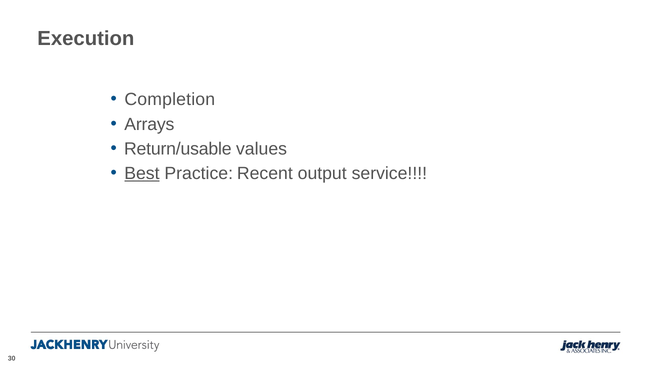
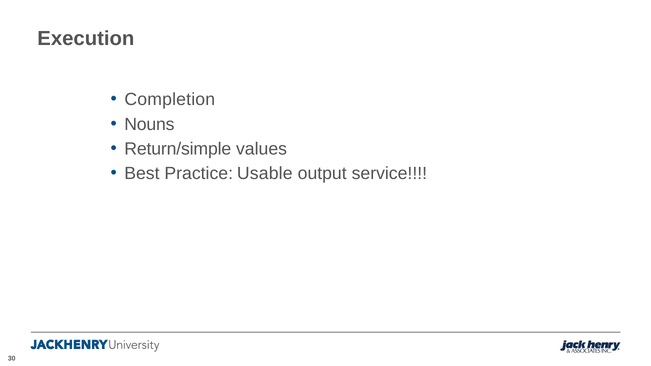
Arrays: Arrays -> Nouns (149, 124)
Return/usable: Return/usable -> Return/simple (178, 149)
Best underline: present -> none (142, 174)
Recent: Recent -> Usable (265, 174)
